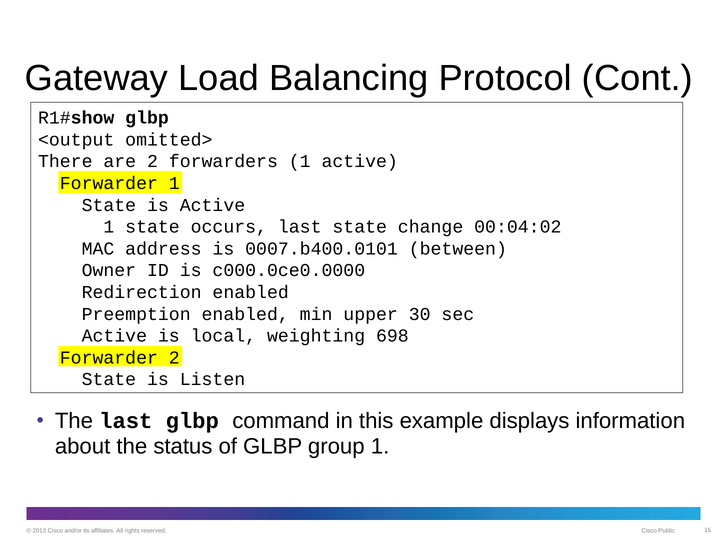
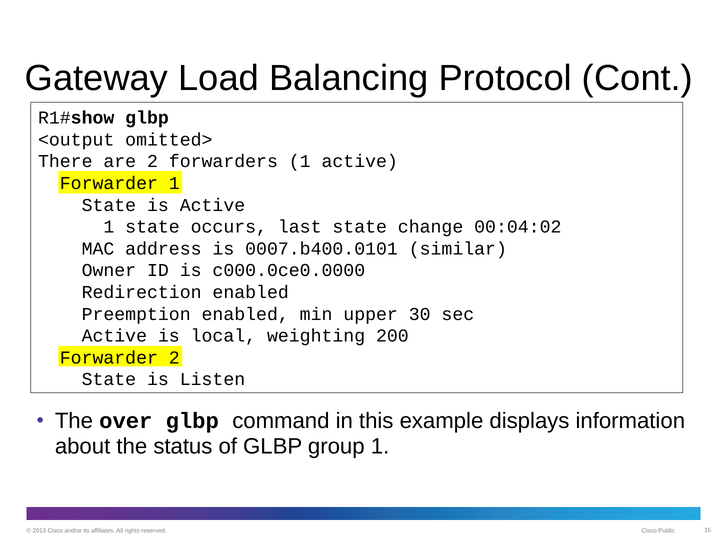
between: between -> similar (458, 249)
698: 698 -> 200 (392, 336)
The last: last -> over (126, 421)
